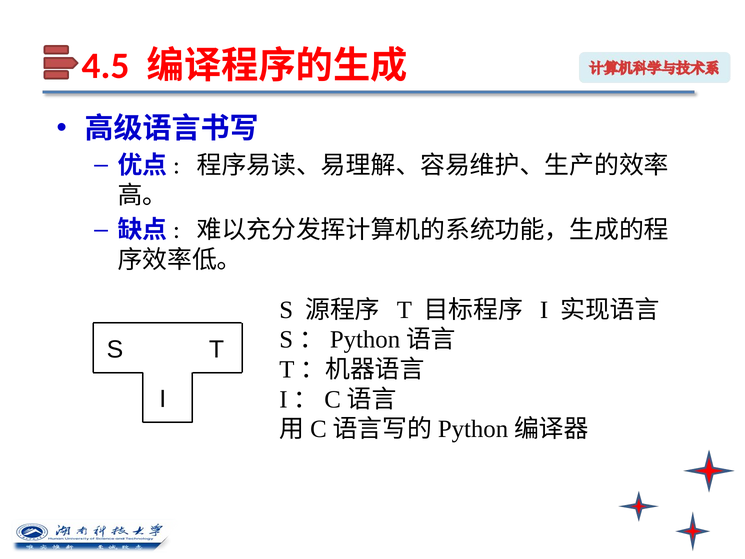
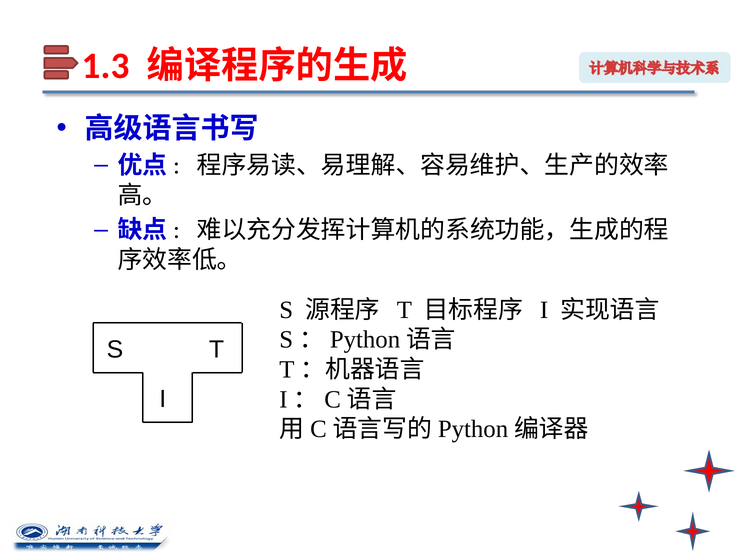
4.5: 4.5 -> 1.3 (106, 66)
